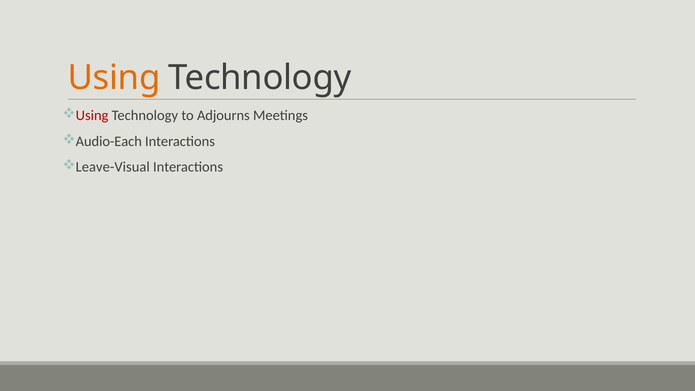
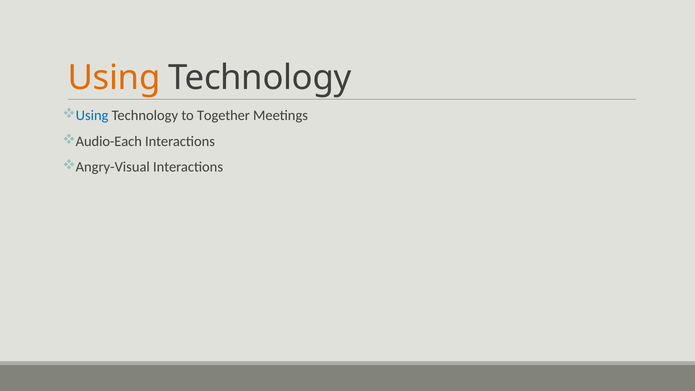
Using colour: red -> blue (92, 116)
Adjourns: Adjourns -> Together (223, 116)
Leave-Visual: Leave-Visual -> Angry-Visual (113, 167)
